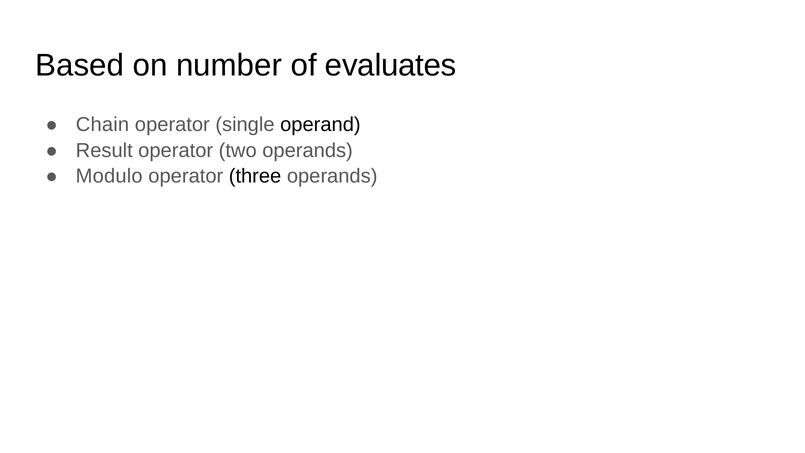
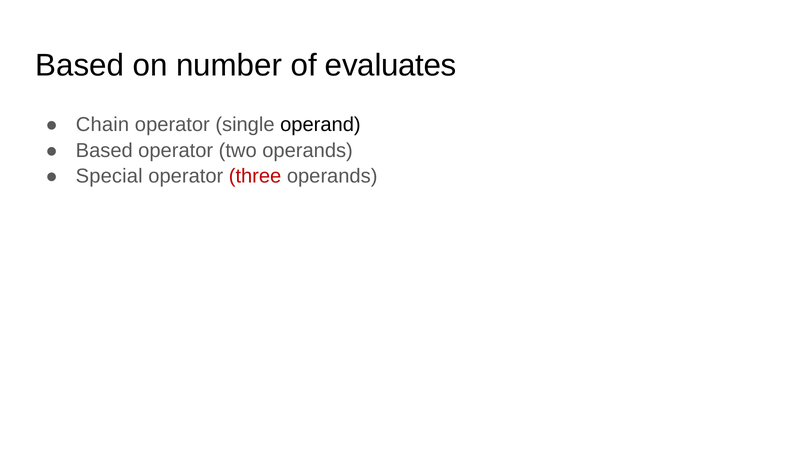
Result: Result -> Based (104, 150)
Modulo: Modulo -> Special (109, 176)
three colour: black -> red (255, 176)
